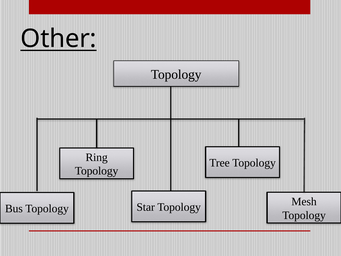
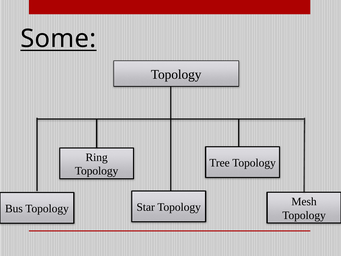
Other: Other -> Some (58, 39)
